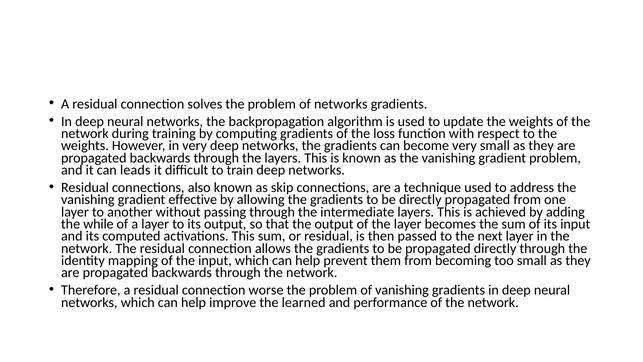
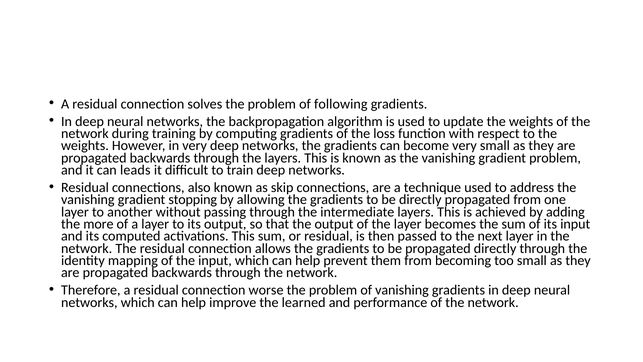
of networks: networks -> following (341, 104)
effective: effective -> stopping (193, 200)
while: while -> more (98, 224)
